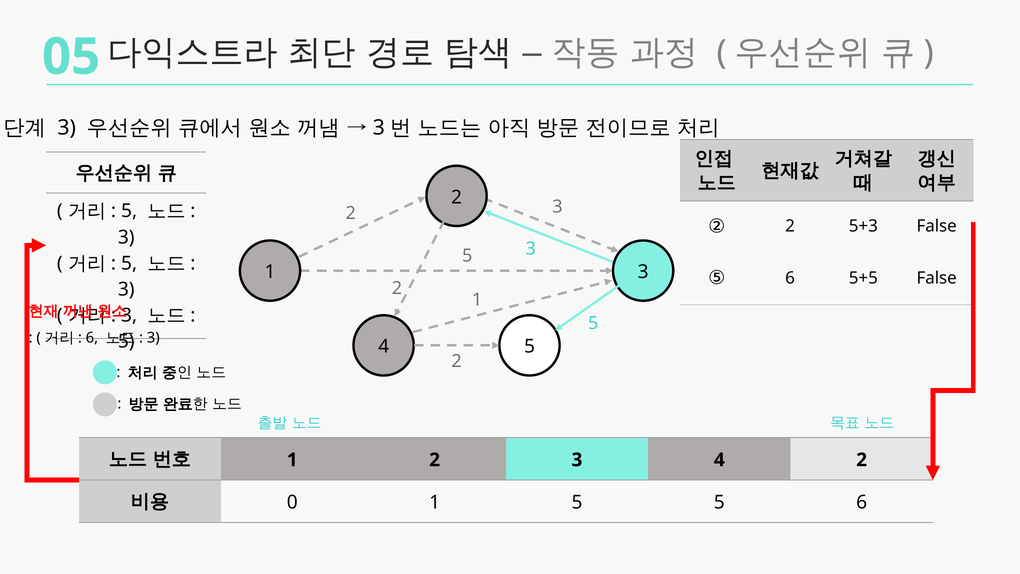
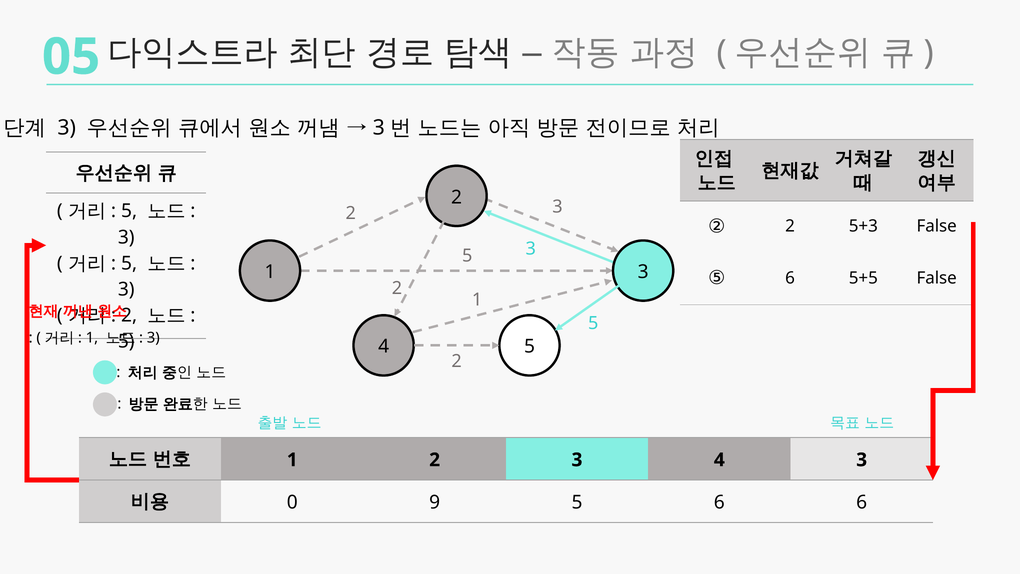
3: 3 -> 2 (129, 315)
6: 6 -> 1 (92, 337)
4 2: 2 -> 3 (862, 460)
0 1: 1 -> 9 (435, 502)
5: 5 -> 6 (719, 502)
